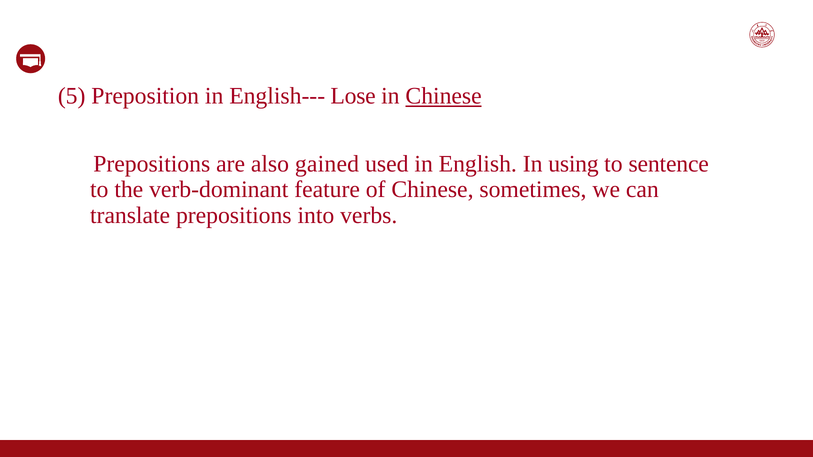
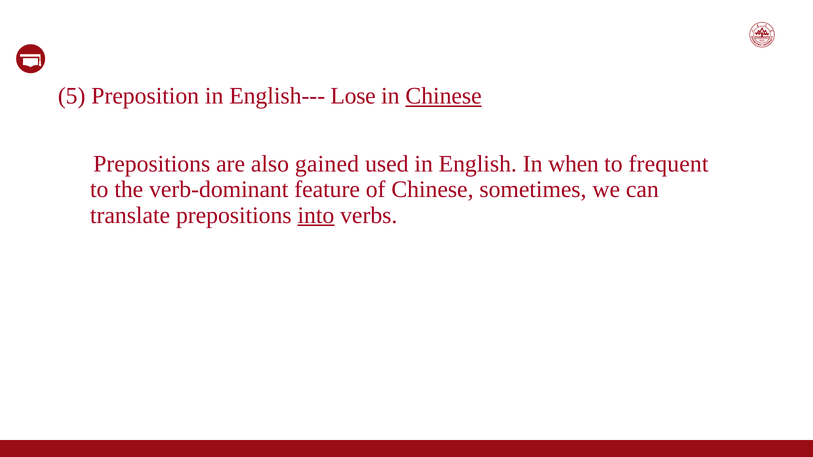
using: using -> when (573, 164)
sentence: sentence -> frequent (669, 164)
into underline: none -> present (316, 215)
